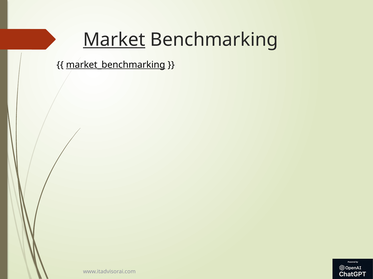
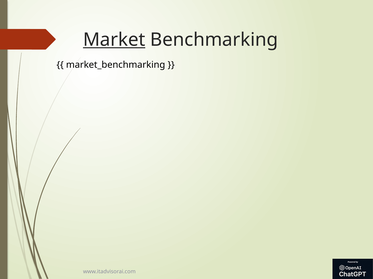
market_benchmarking underline: present -> none (116, 65)
